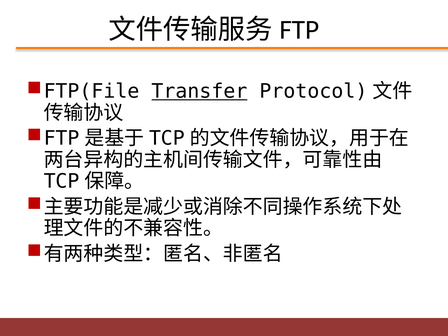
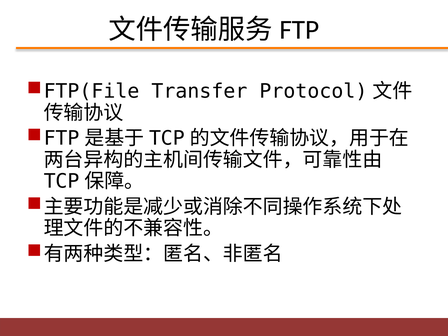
Transfer underline: present -> none (199, 91)
